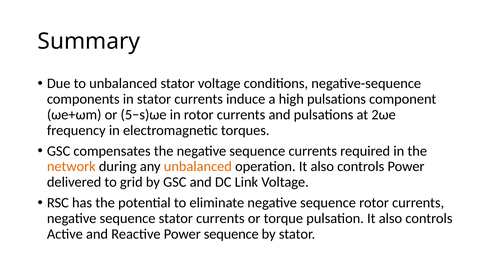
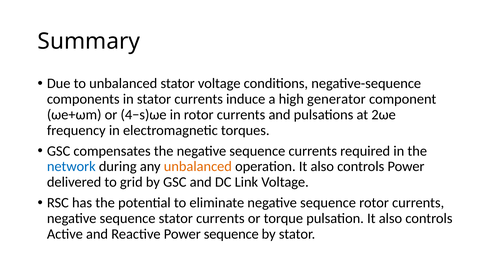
high pulsations: pulsations -> generator (336, 99)
5−s)ωe: 5−s)ωe -> 4−s)ωe (144, 115)
network colour: orange -> blue (71, 166)
